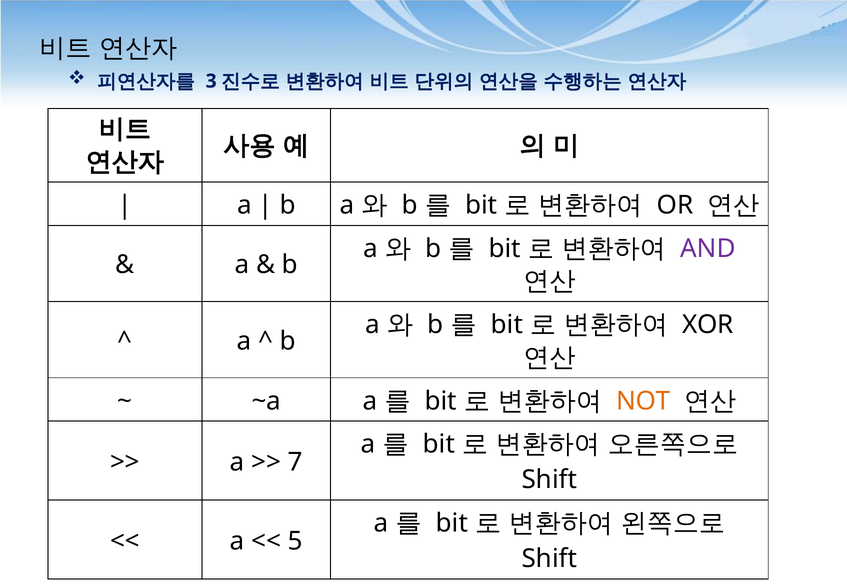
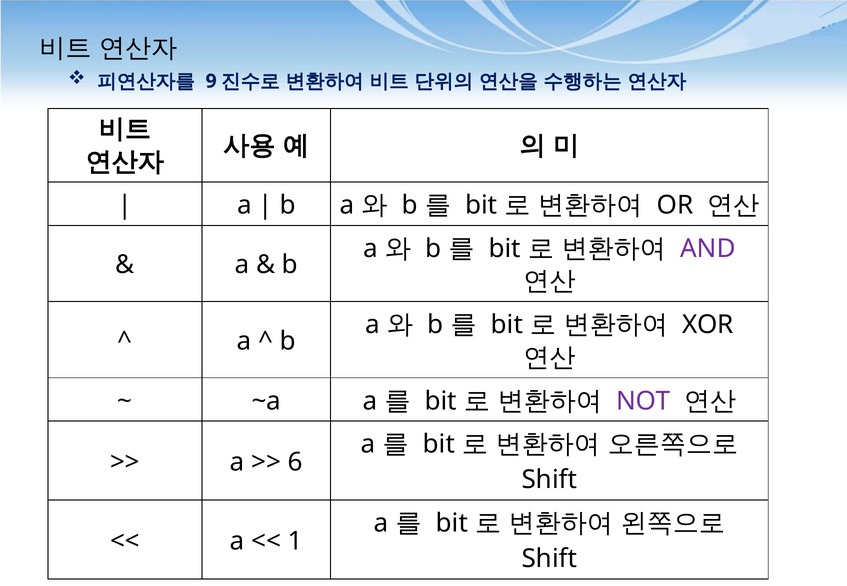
3: 3 -> 9 (211, 81)
NOT colour: orange -> purple (643, 401)
7: 7 -> 6 (295, 462)
5: 5 -> 1 (295, 541)
